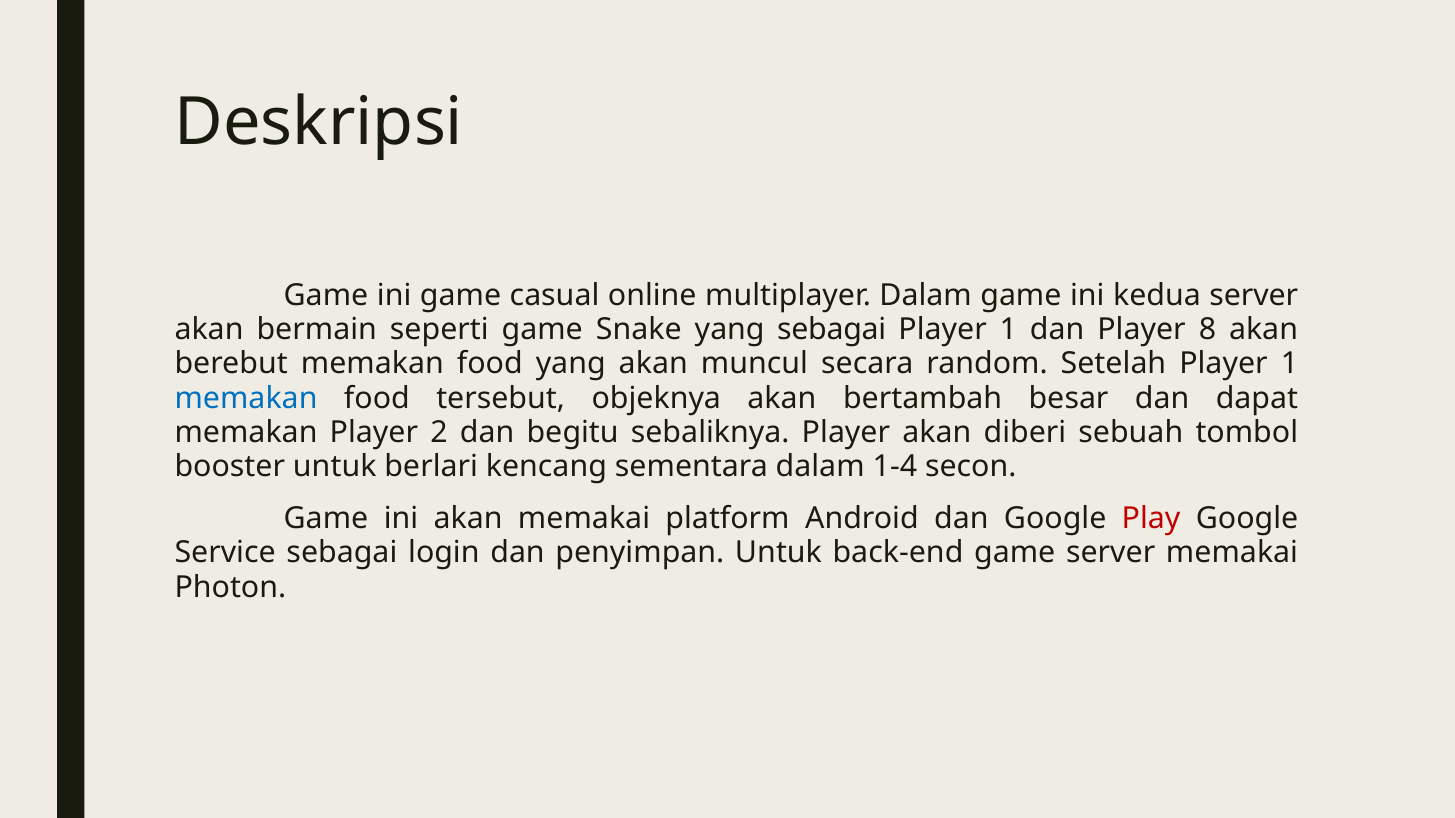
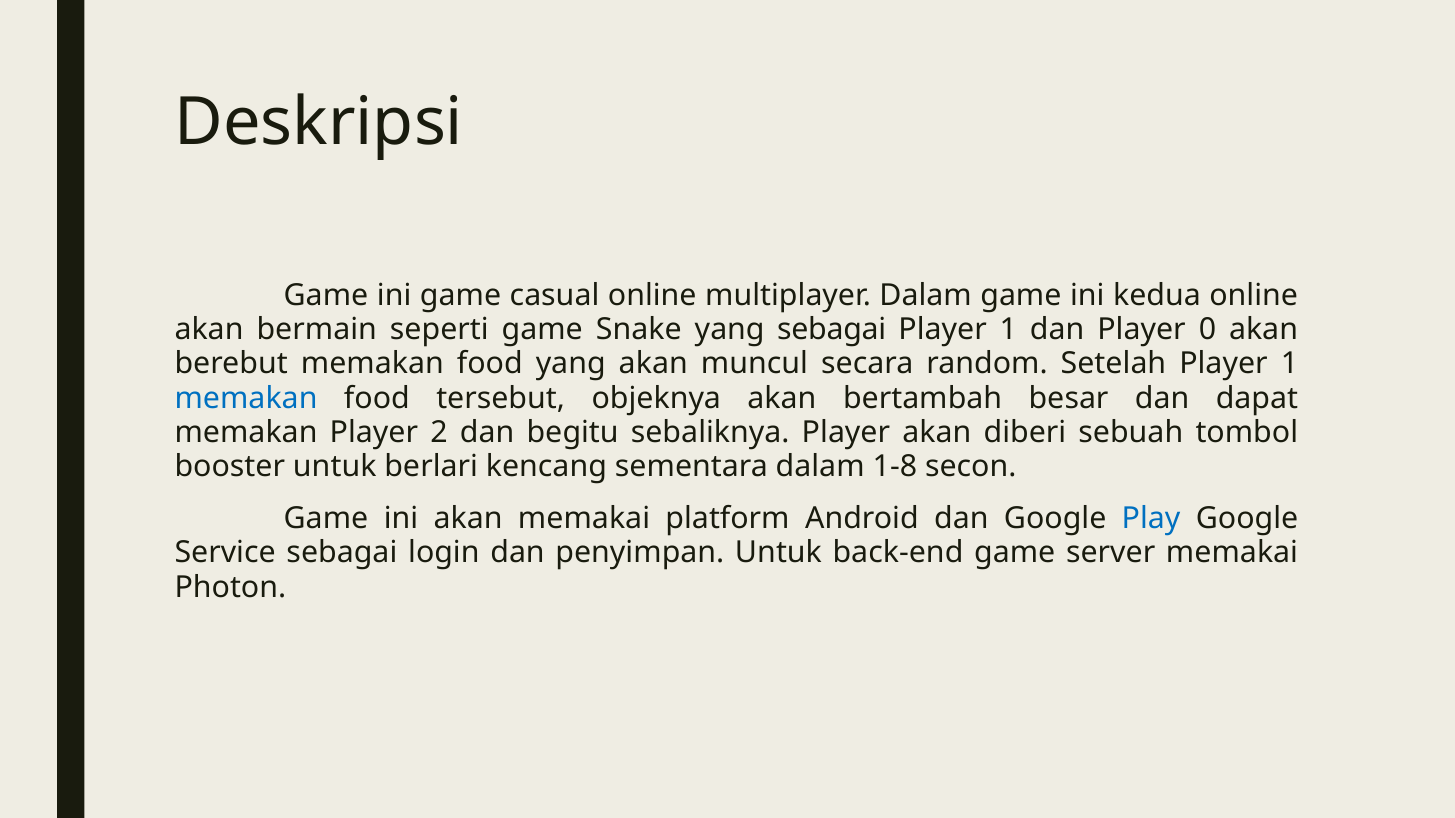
kedua server: server -> online (1254, 296)
8: 8 -> 0 (1207, 330)
1-4: 1-4 -> 1-8 (895, 467)
Play colour: red -> blue (1151, 519)
